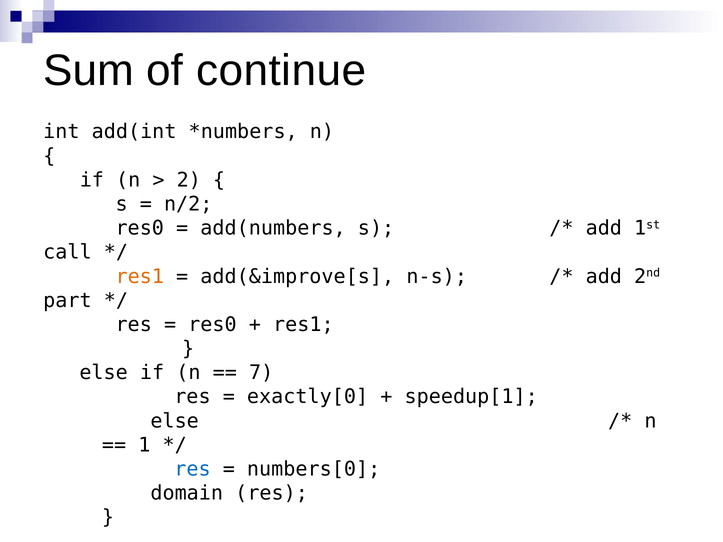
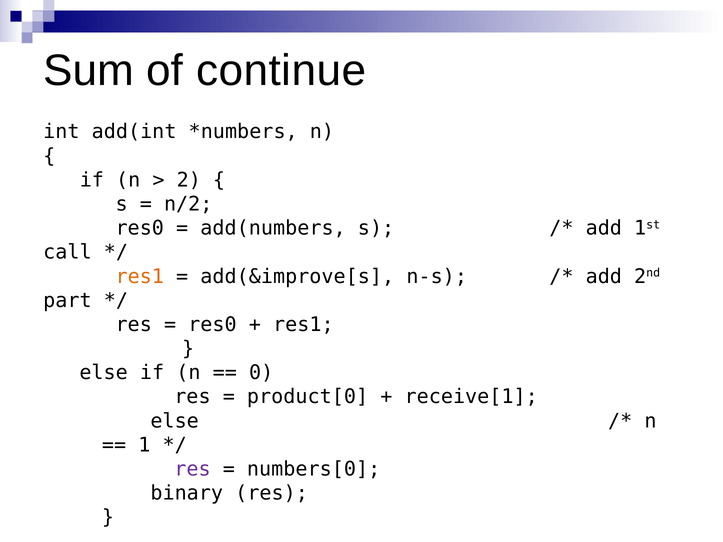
7: 7 -> 0 (261, 373)
exactly[0: exactly[0 -> product[0 (308, 397)
speedup[1: speedup[1 -> receive[1 (471, 397)
res colour: blue -> purple (192, 469)
domain: domain -> binary (187, 493)
